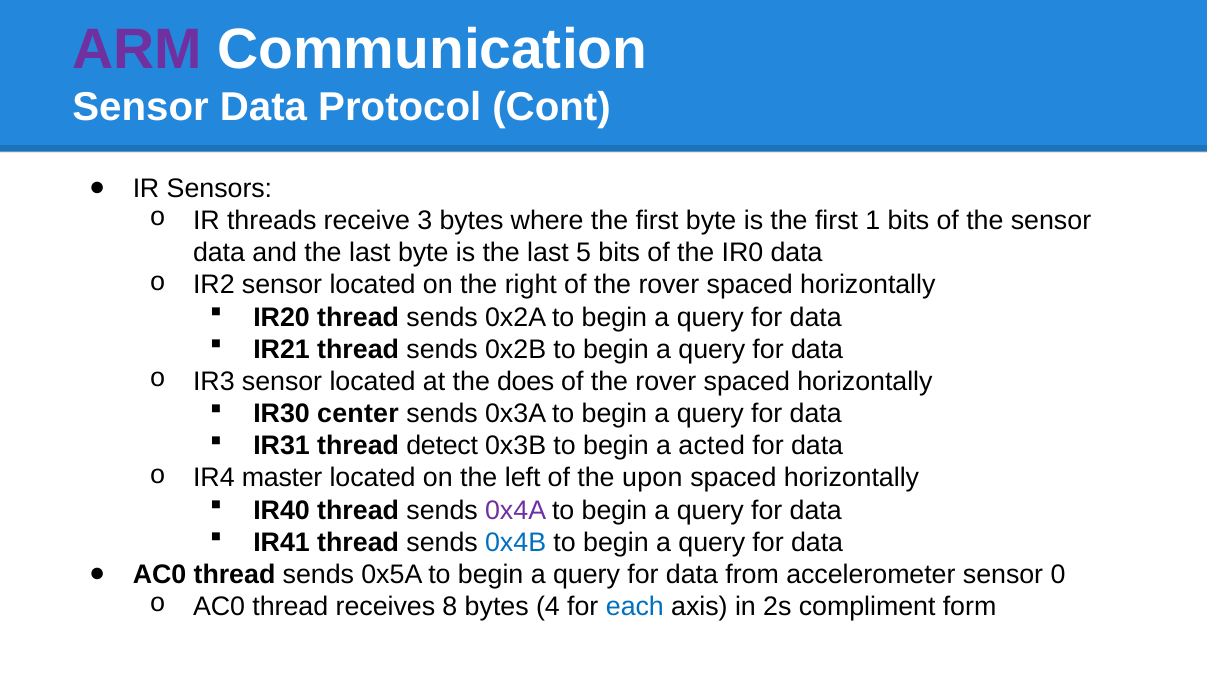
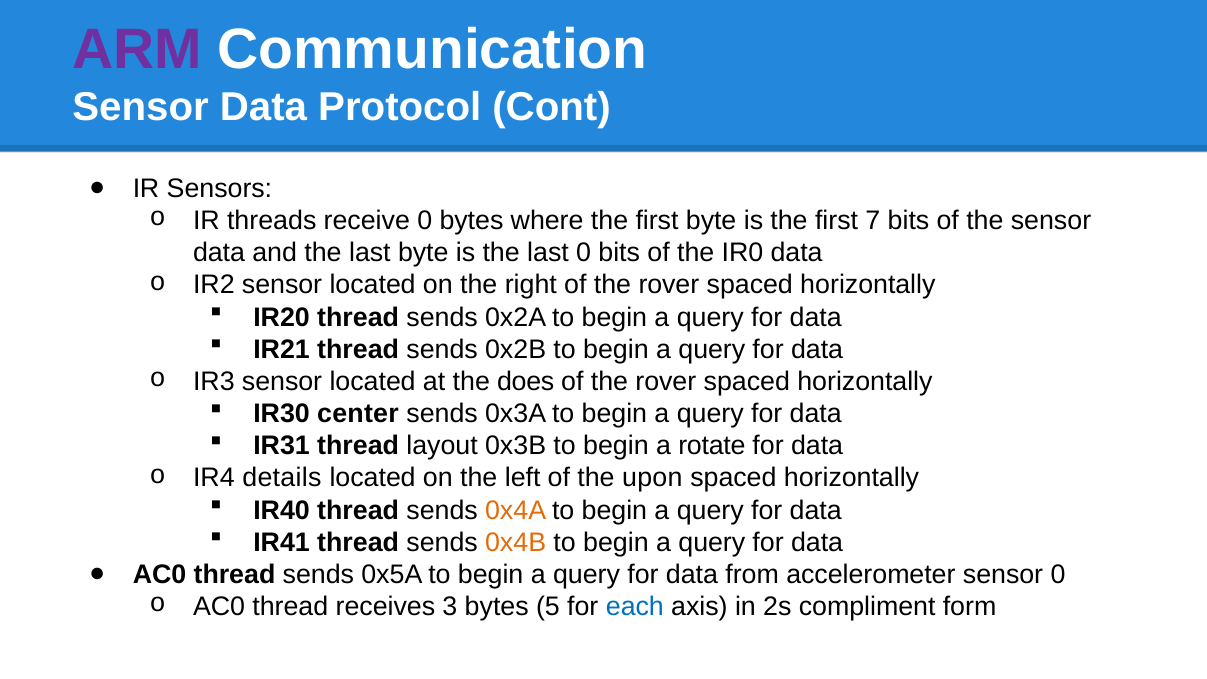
receive 3: 3 -> 0 (425, 221)
1: 1 -> 7 (873, 221)
last 5: 5 -> 0 (584, 253)
detect: detect -> layout (442, 446)
acted: acted -> rotate (712, 446)
master: master -> details (282, 478)
0x4A colour: purple -> orange (516, 510)
0x4B colour: blue -> orange (516, 542)
8: 8 -> 3 (450, 607)
4: 4 -> 5 (548, 607)
